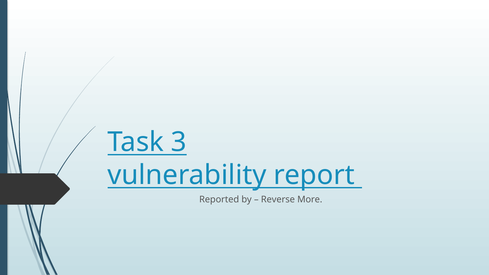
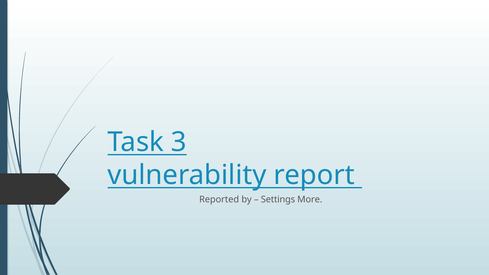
Reverse: Reverse -> Settings (278, 200)
